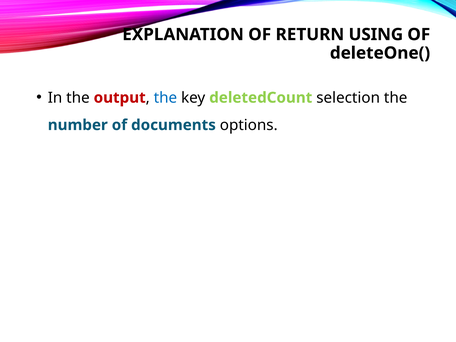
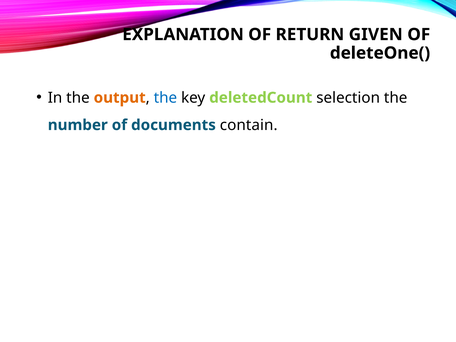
USING: USING -> GIVEN (376, 34)
output colour: red -> orange (120, 98)
options: options -> contain (249, 125)
